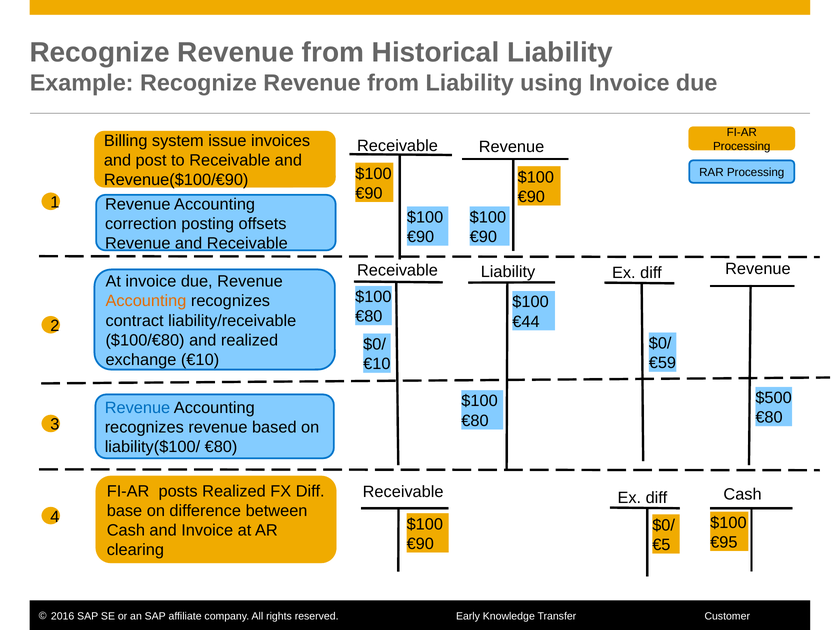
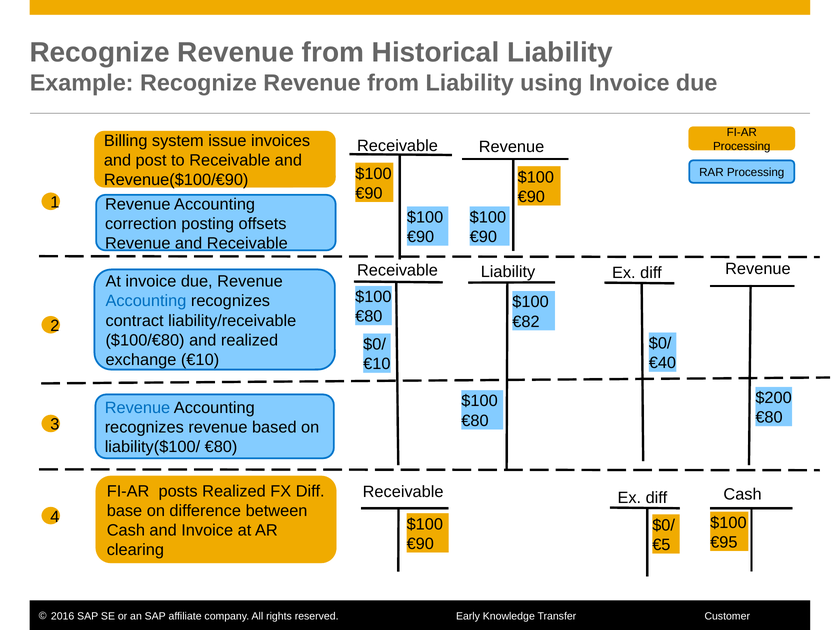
Accounting colour: orange -> blue (146, 301)
€44: €44 -> €82 (526, 322)
€59: €59 -> €40 (662, 363)
$500: $500 -> $200 (774, 398)
